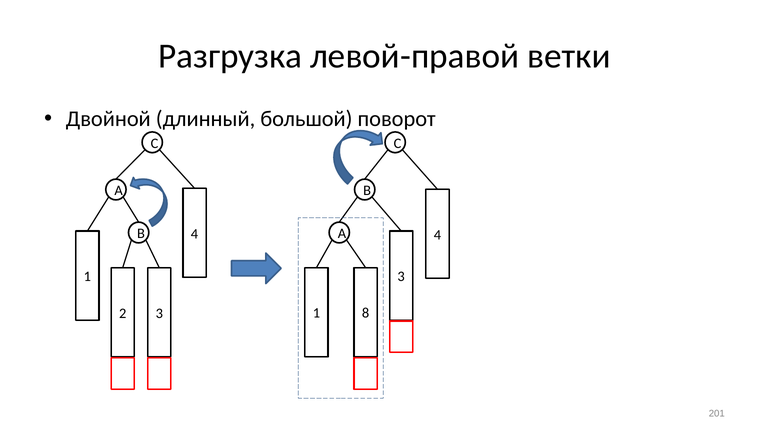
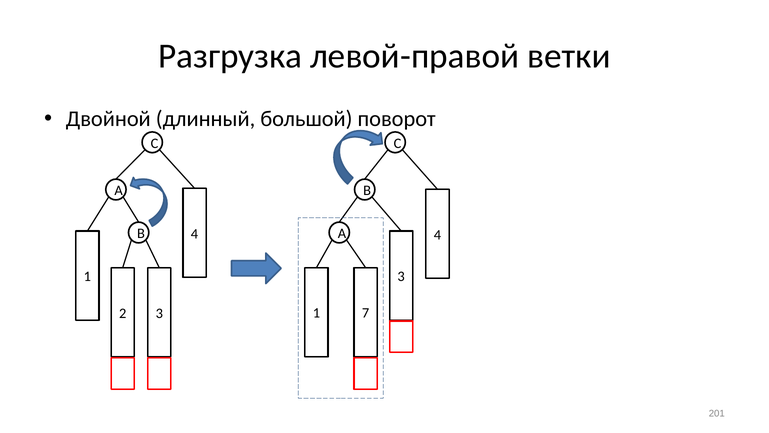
8: 8 -> 7 (366, 313)
